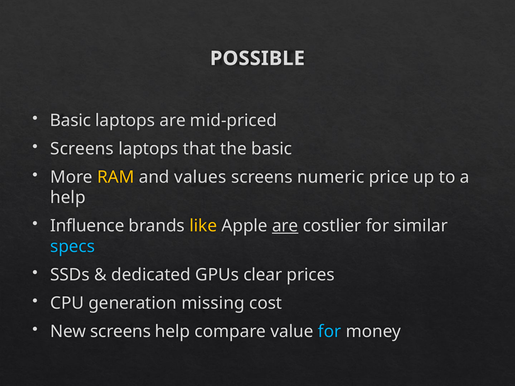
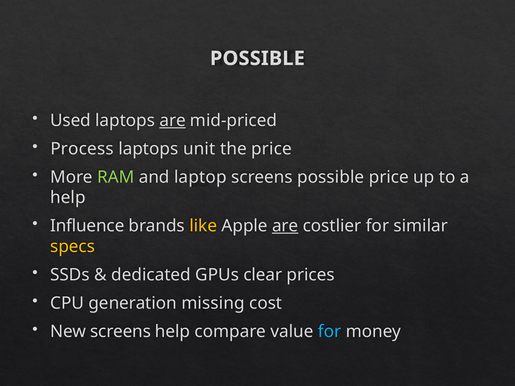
Basic: Basic -> Used (70, 121)
are underline: none -> present (173, 121)
Screens: Screens -> Process (82, 149)
that: that -> unit (199, 149)
the basic: basic -> price (272, 149)
RAM colour: yellow -> light green (116, 177)
values: values -> laptop (200, 177)
screens numeric: numeric -> possible (331, 177)
specs colour: light blue -> yellow (73, 247)
